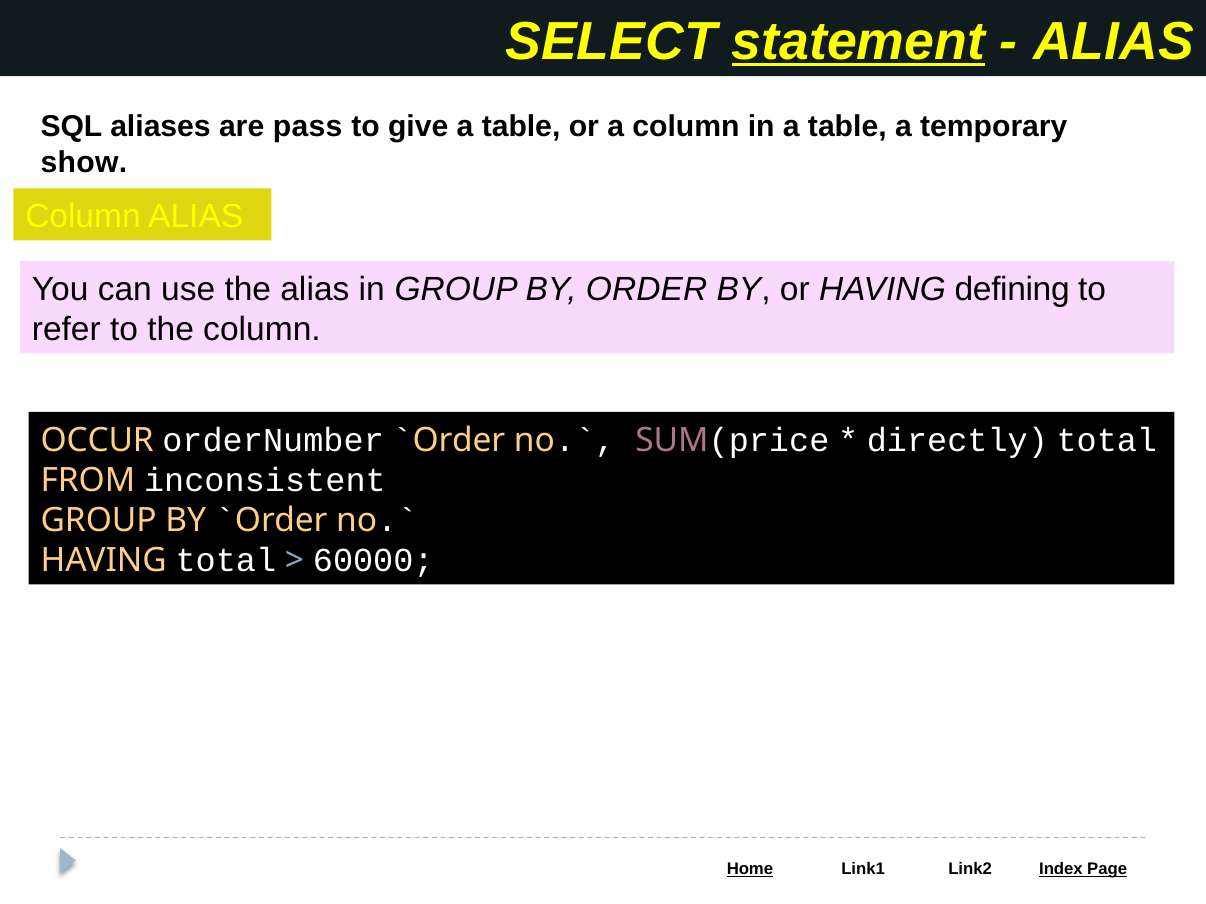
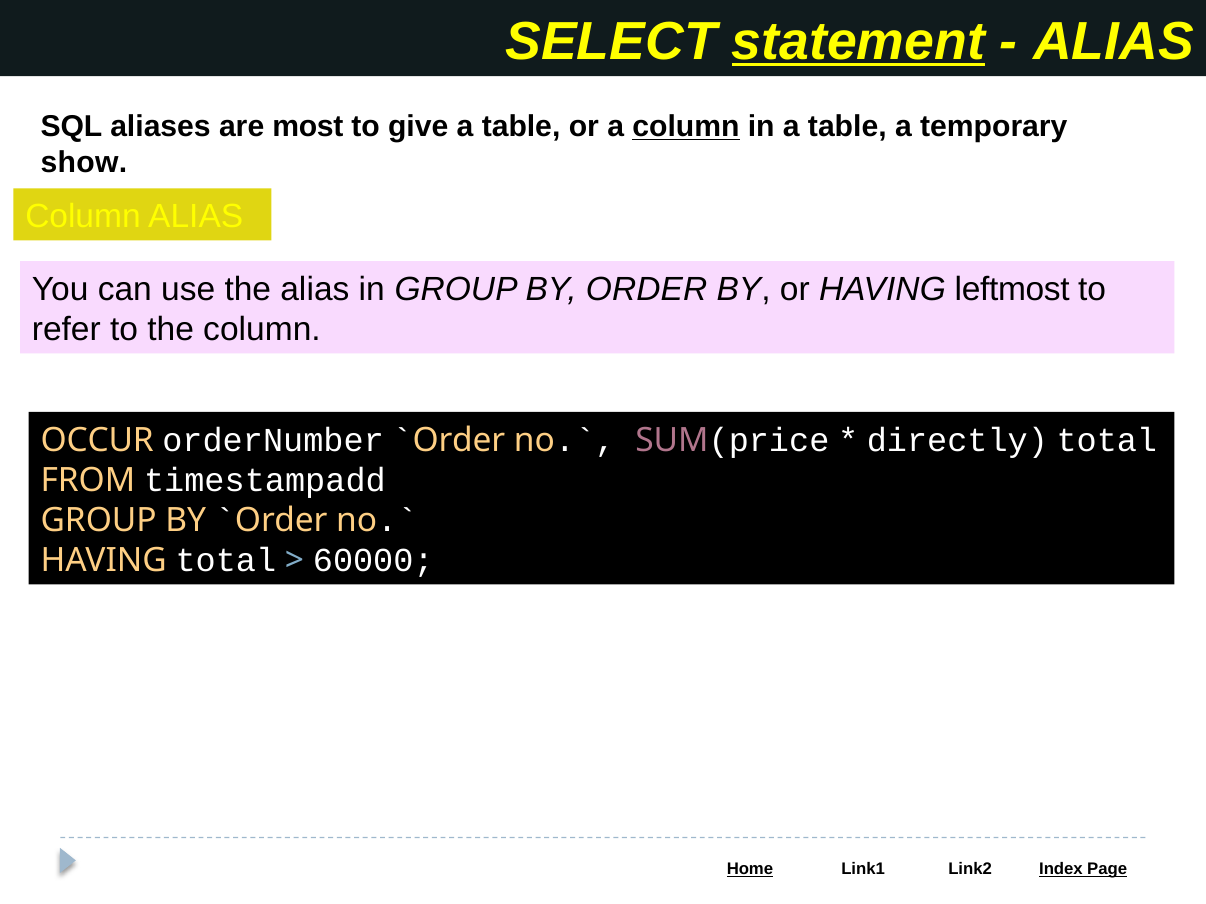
pass: pass -> most (308, 127)
column underline: none -> present (686, 127)
defining: defining -> leftmost (1012, 290)
inconsistent: inconsistent -> timestampadd (265, 481)
